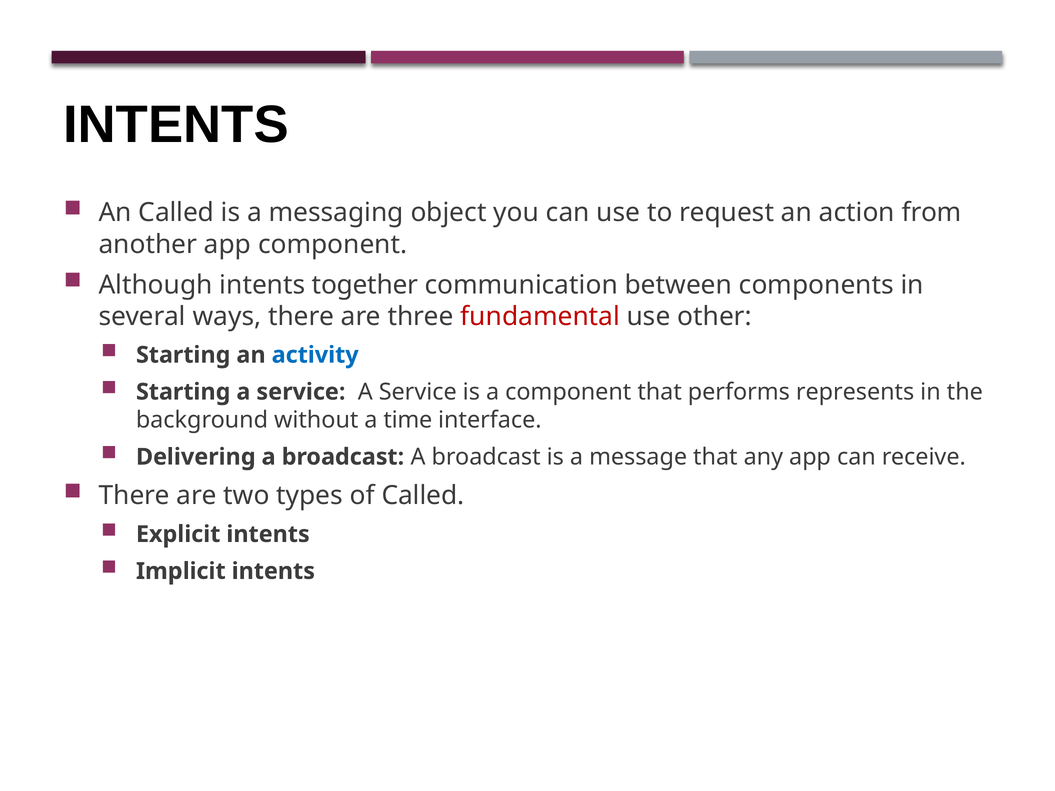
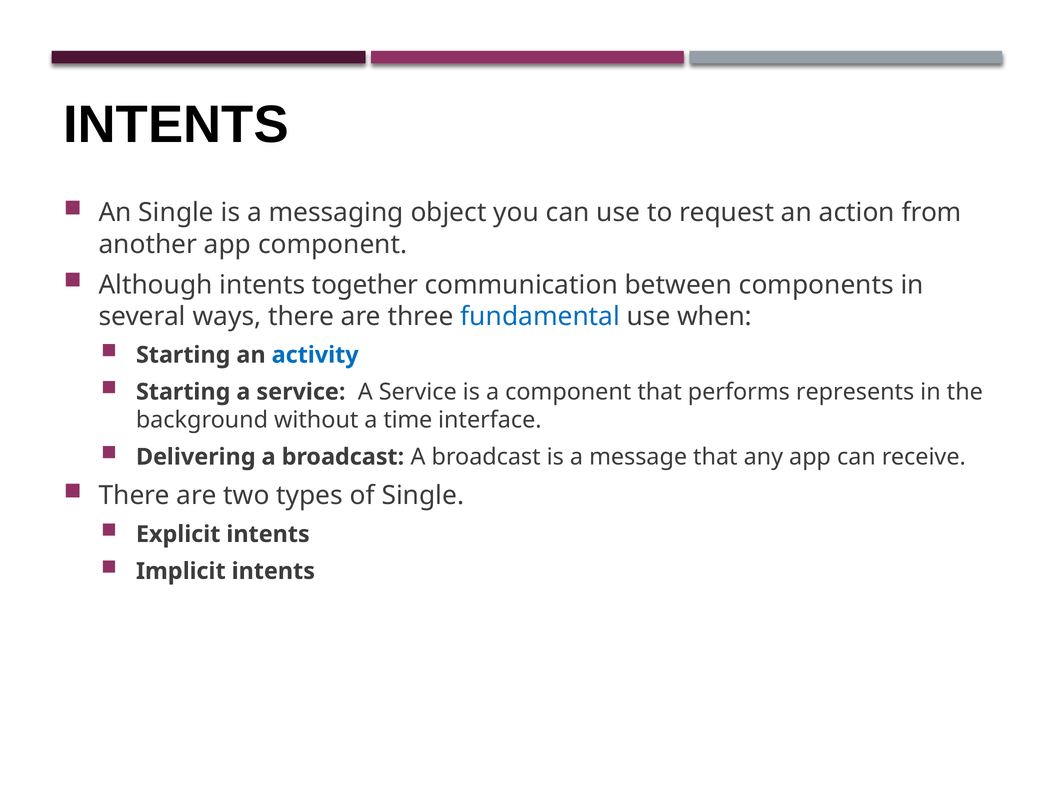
An Called: Called -> Single (176, 213)
fundamental colour: red -> blue (540, 317)
other: other -> when (715, 317)
of Called: Called -> Single (423, 496)
